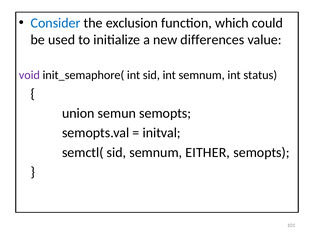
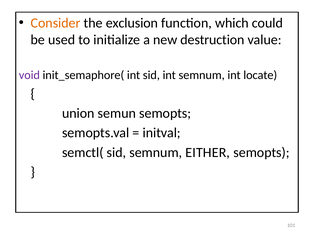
Consider colour: blue -> orange (56, 23)
differences: differences -> destruction (212, 40)
status: status -> locate (260, 75)
